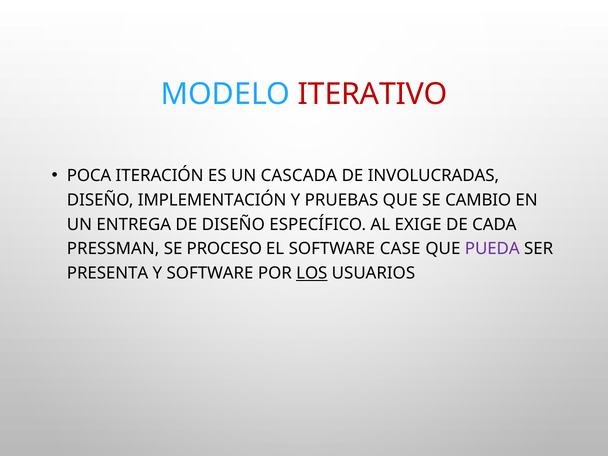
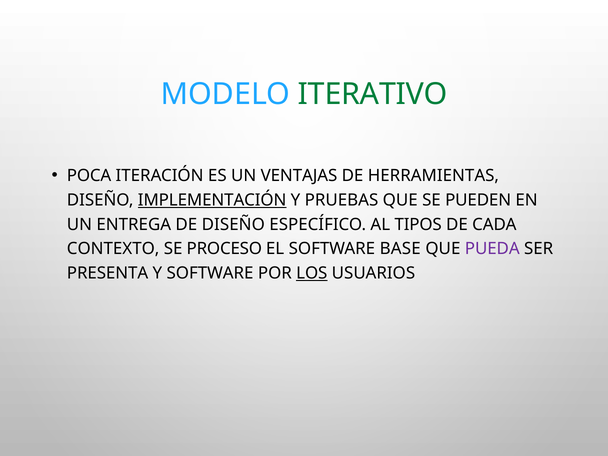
ITERATIVO colour: red -> green (373, 94)
CASCADA: CASCADA -> VENTAJAS (299, 176)
INVOLUCRADAS: INVOLUCRADAS -> HERRAMIENTAS (433, 176)
IMPLEMENTACIÓN underline: none -> present (212, 200)
CAMBIO: CAMBIO -> PUEDEN (478, 200)
EXIGE: EXIGE -> TIPOS (418, 225)
PRESSMAN: PRESSMAN -> CONTEXTO (113, 249)
CASE: CASE -> BASE (400, 249)
